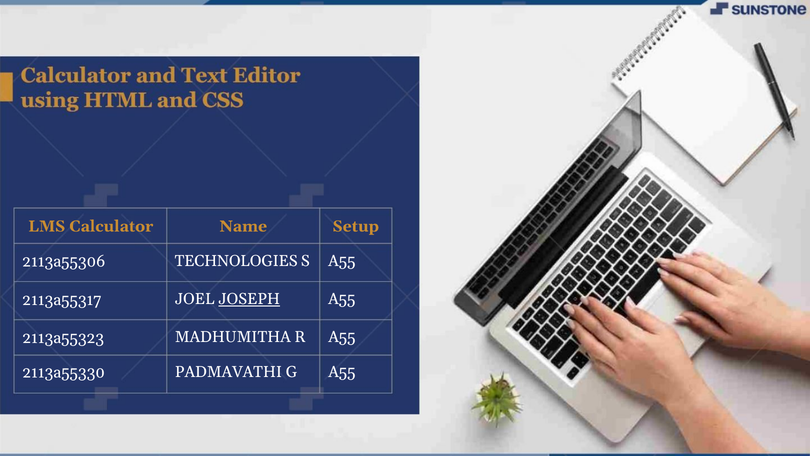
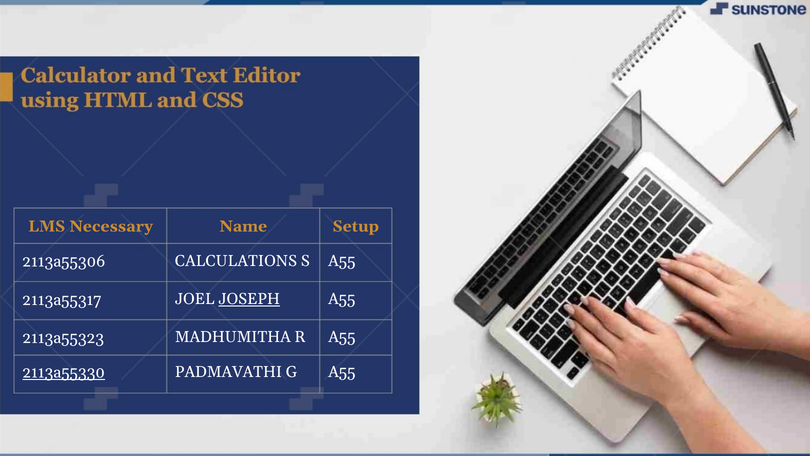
Calculator: Calculator -> Necessary (111, 226)
TECHNOLOGIES: TECHNOLOGIES -> CALCULATIONS (236, 261)
2113a55330 underline: none -> present (64, 372)
